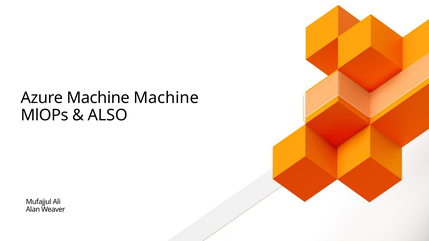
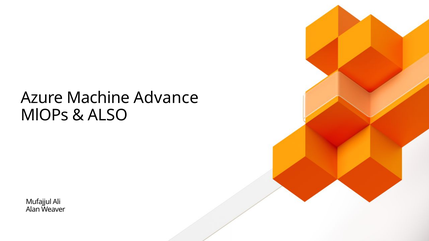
Machine Machine: Machine -> Advance (166, 98)
